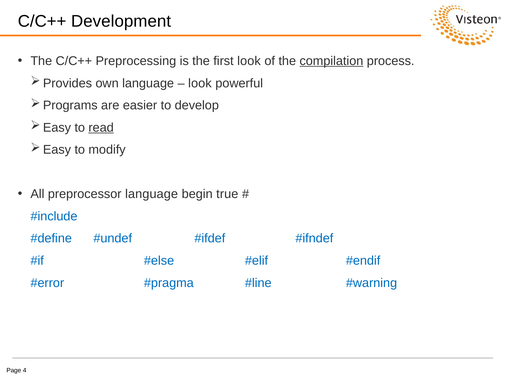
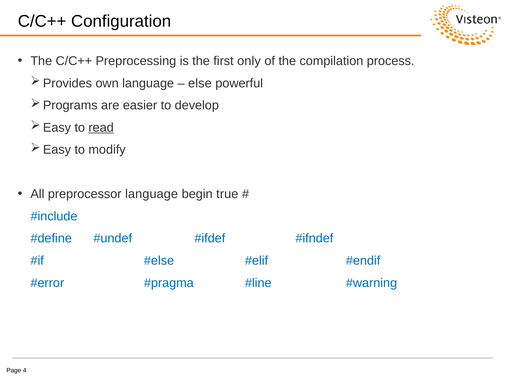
Development: Development -> Configuration (121, 21)
first look: look -> only (249, 61)
compilation underline: present -> none (331, 61)
look: look -> else (200, 83)
